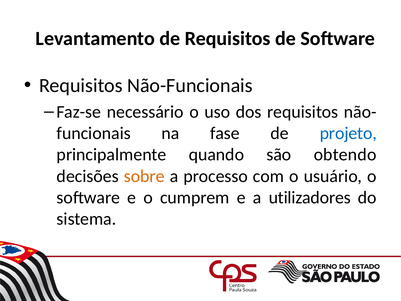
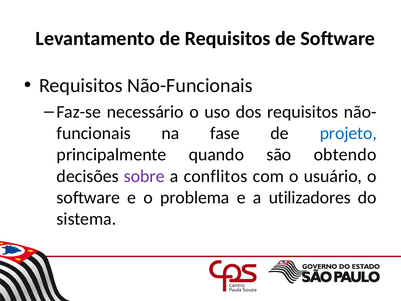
sobre colour: orange -> purple (144, 176)
processo: processo -> conflitos (216, 176)
cumprem: cumprem -> problema (195, 197)
